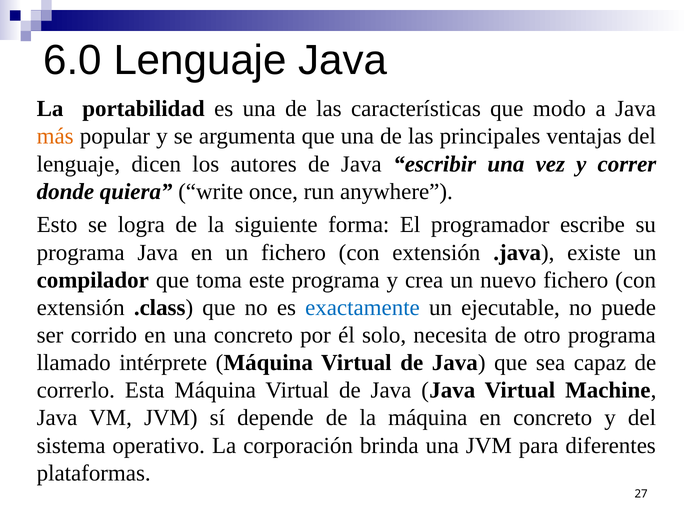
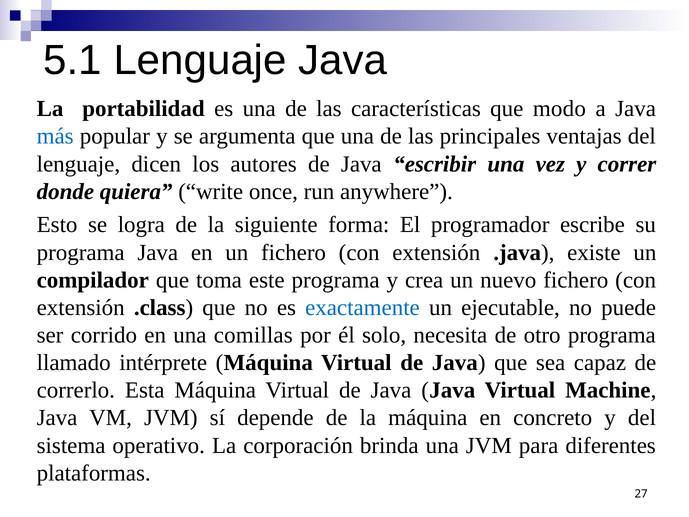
6.0: 6.0 -> 5.1 (73, 60)
más colour: orange -> blue (55, 136)
una concreto: concreto -> comillas (253, 335)
